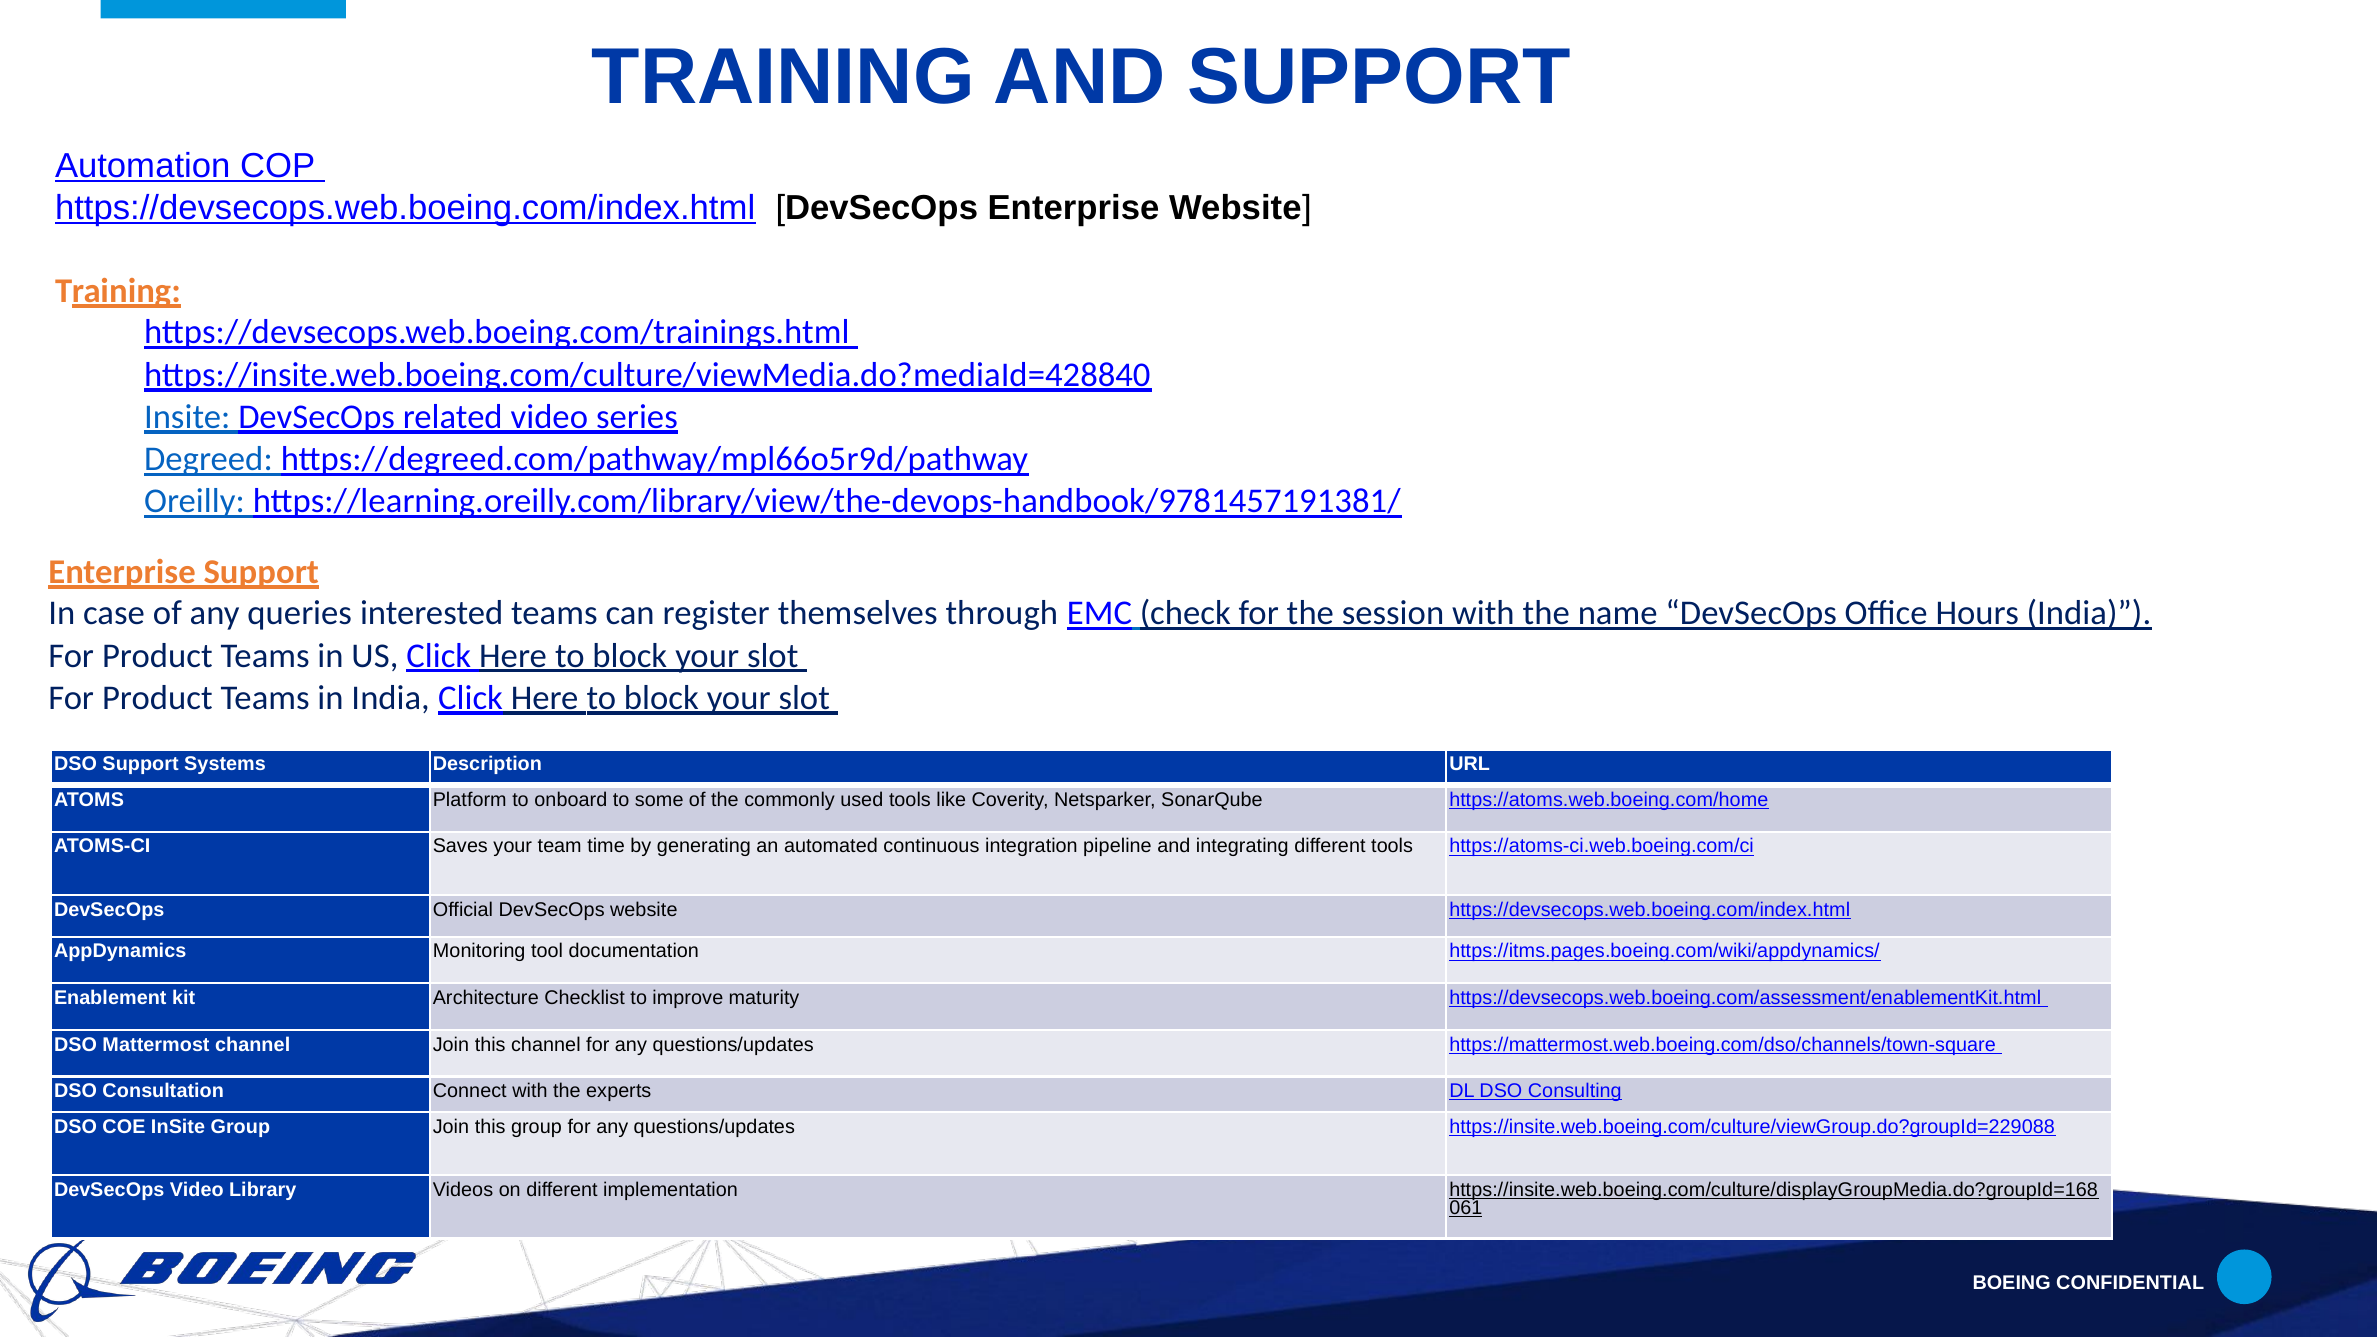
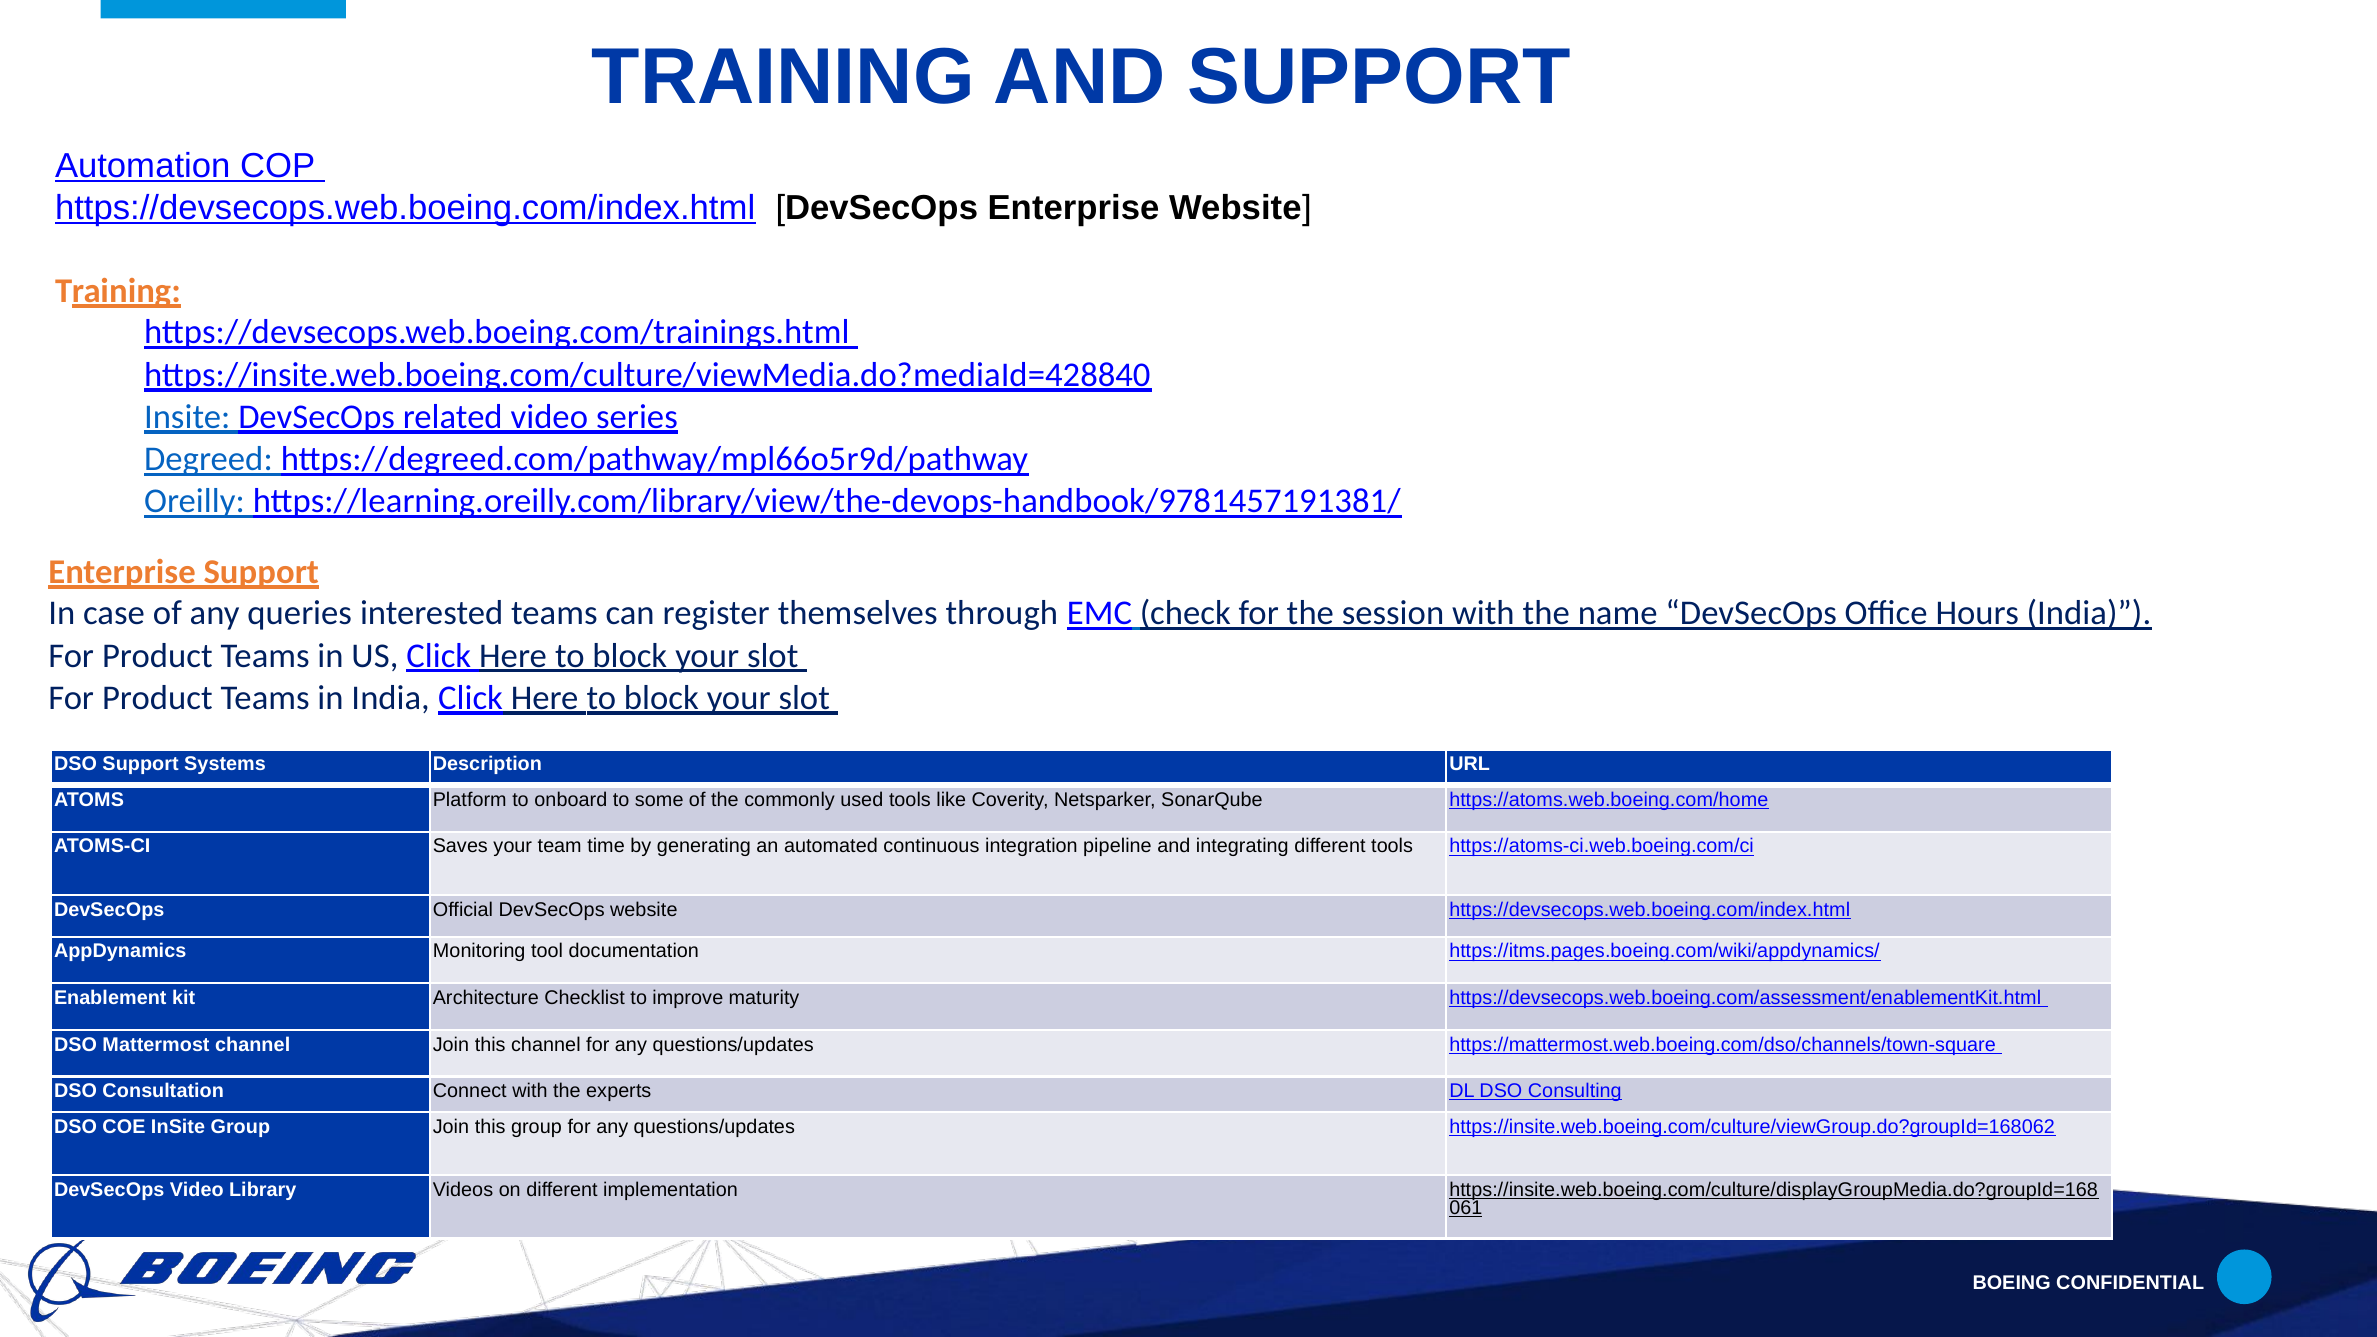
https://insite.web.boeing.com/culture/viewGroup.do?groupId=229088: https://insite.web.boeing.com/culture/viewGroup.do?groupId=229088 -> https://insite.web.boeing.com/culture/viewGroup.do?groupId=168062 (1752, 1127)
